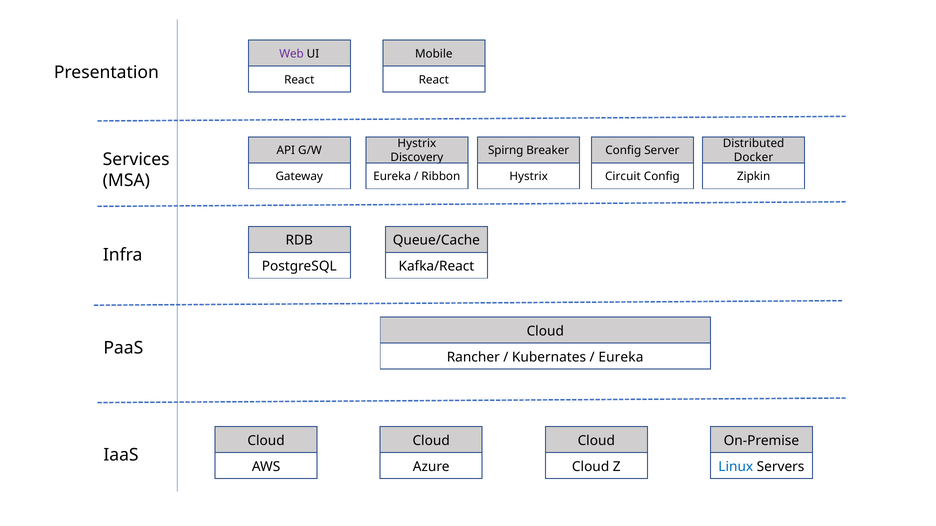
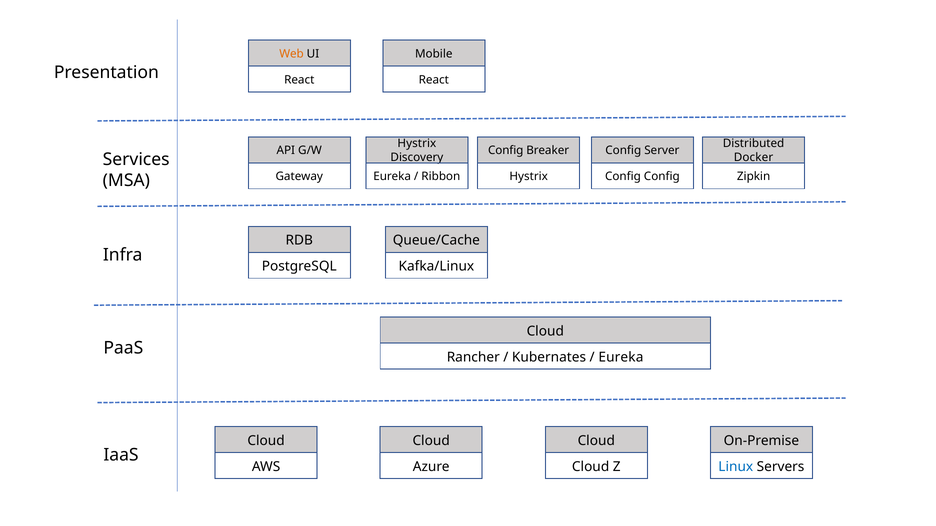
Web colour: purple -> orange (292, 54)
Spirng: Spirng -> Config (506, 151)
Circuit: Circuit -> Config (623, 177)
Kafka/React: Kafka/React -> Kafka/Linux (436, 266)
